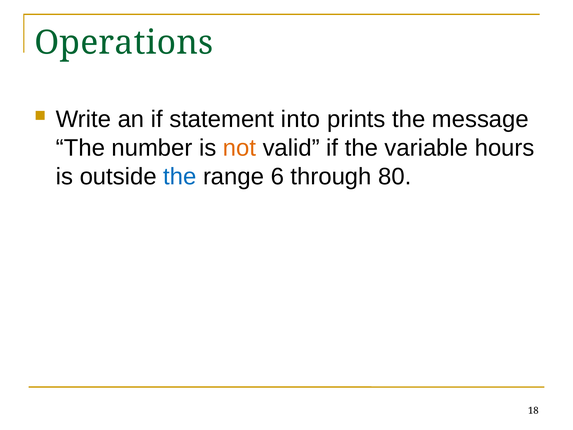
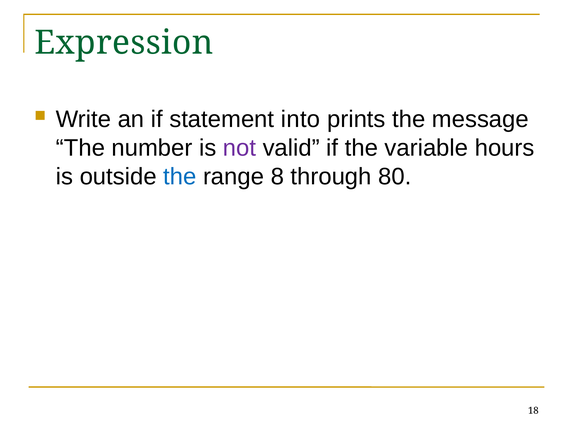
Operations: Operations -> Expression (124, 43)
not colour: orange -> purple (239, 148)
6: 6 -> 8 (277, 176)
